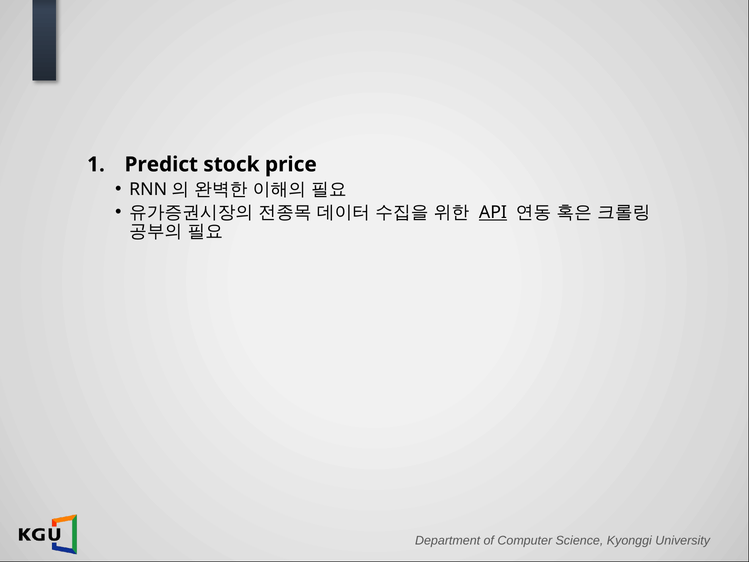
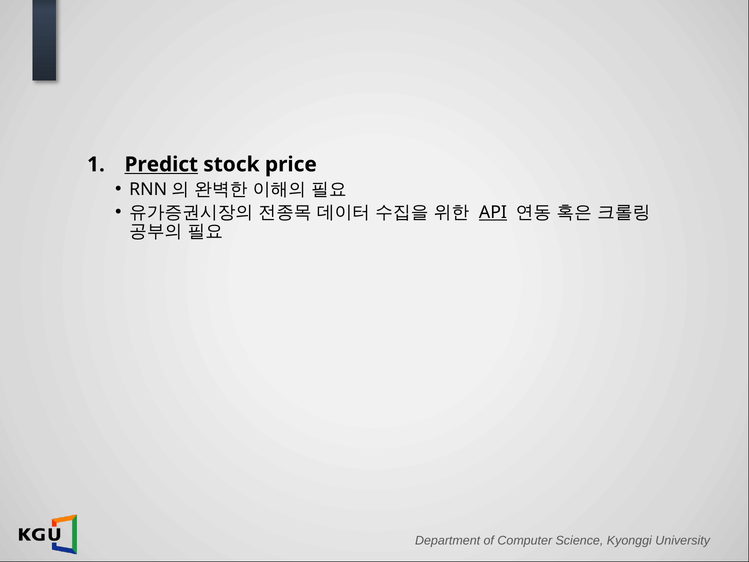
Predict underline: none -> present (161, 164)
